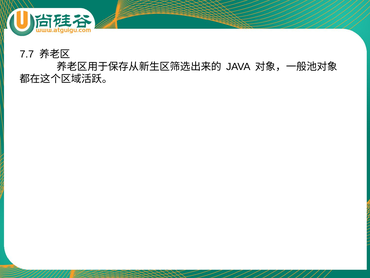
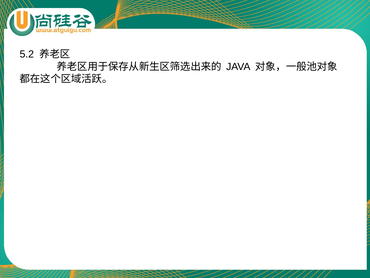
7.7: 7.7 -> 5.2 (27, 54)
